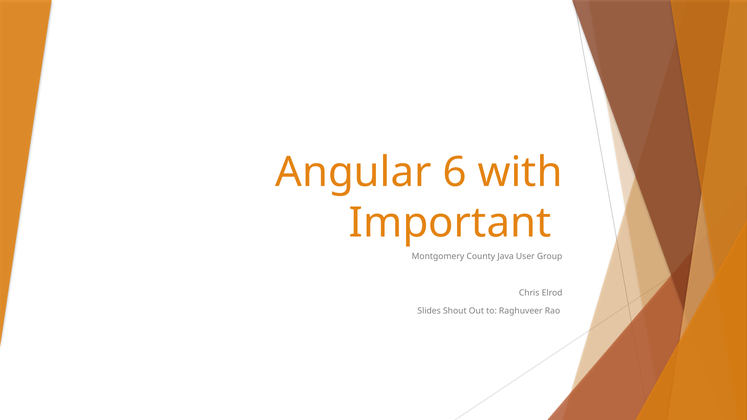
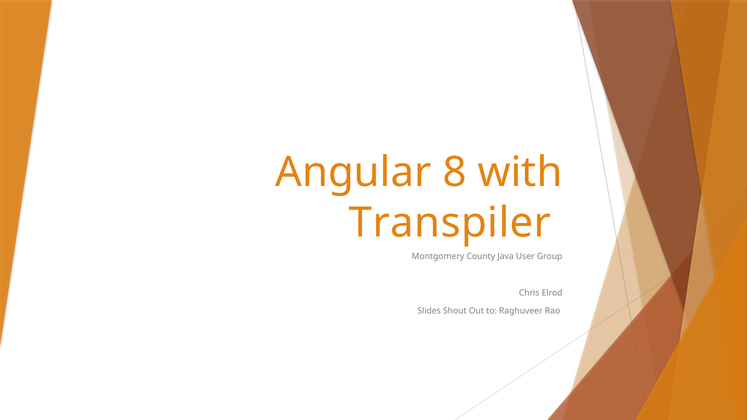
6: 6 -> 8 (455, 173)
Important: Important -> Transpiler (450, 223)
